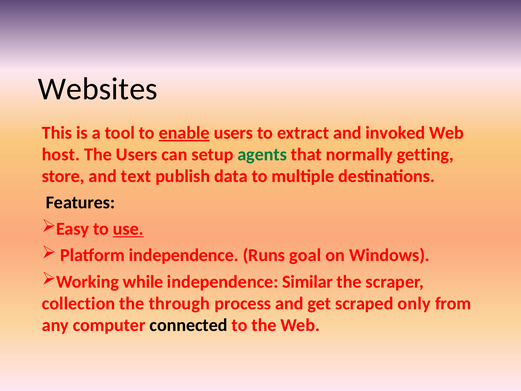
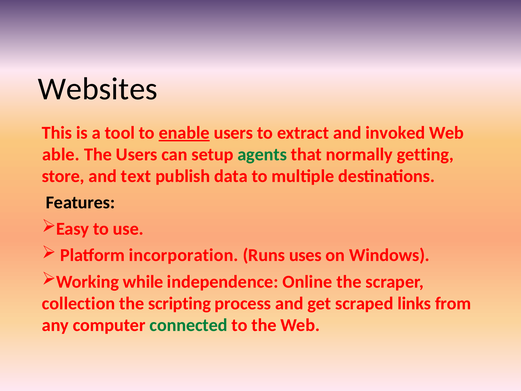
host: host -> able (61, 154)
use underline: present -> none (128, 229)
Platform independence: independence -> incorporation (184, 255)
goal: goal -> uses (305, 255)
Similar: Similar -> Online (307, 282)
through: through -> scripting (180, 303)
only: only -> links (414, 303)
connected colour: black -> green (189, 325)
